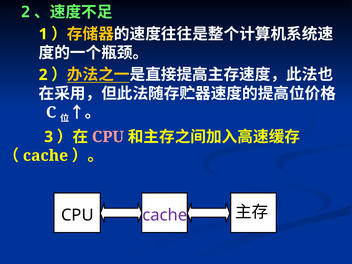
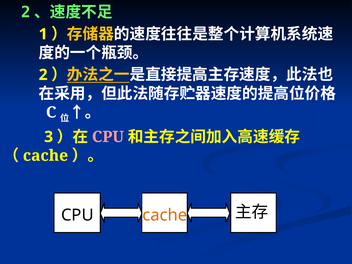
cache colour: purple -> orange (165, 215)
